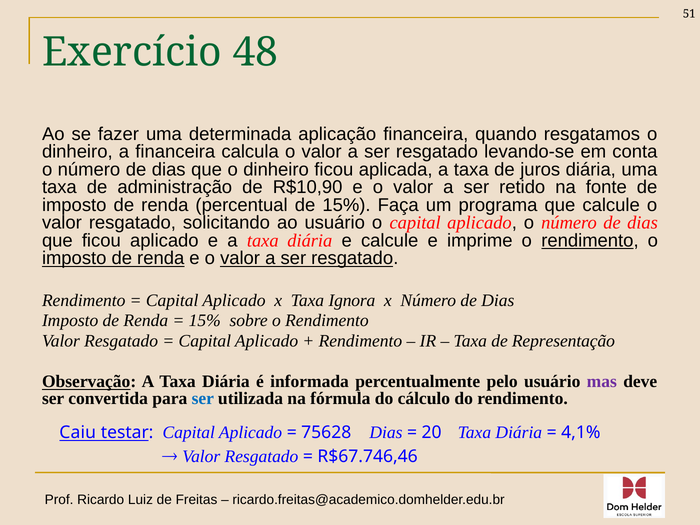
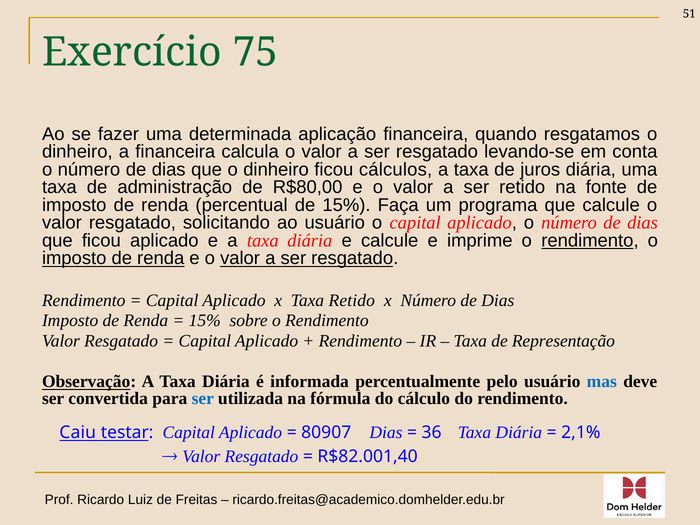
48: 48 -> 75 (255, 52)
aplicada: aplicada -> cálculos (396, 170)
R$10,90: R$10,90 -> R$80,00 (308, 187)
Taxa Ignora: Ignora -> Retido (352, 300)
mas colour: purple -> blue (602, 382)
75628: 75628 -> 80907 (326, 432)
20: 20 -> 36 (432, 432)
4,1%: 4,1% -> 2,1% (581, 432)
R$67.746,46: R$67.746,46 -> R$82.001,40 (368, 457)
